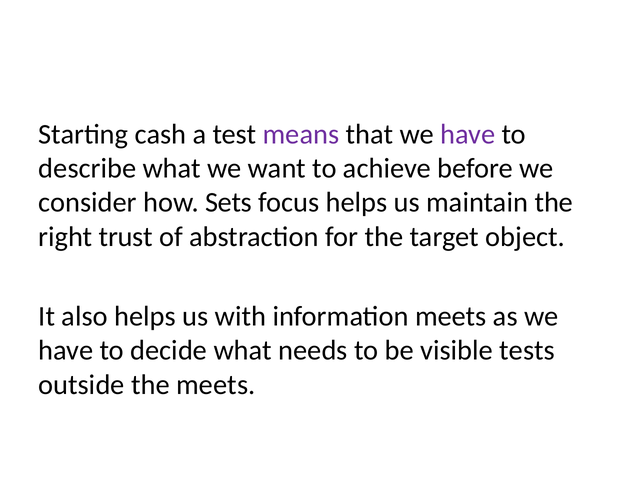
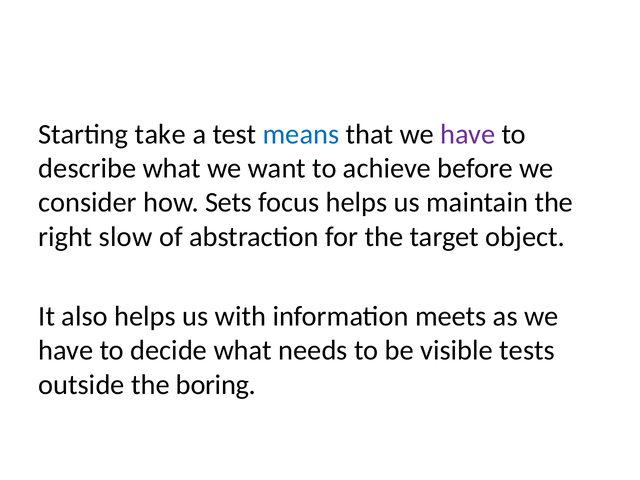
cash: cash -> take (160, 134)
means colour: purple -> blue (301, 134)
trust: trust -> slow (126, 237)
the meets: meets -> boring (216, 385)
